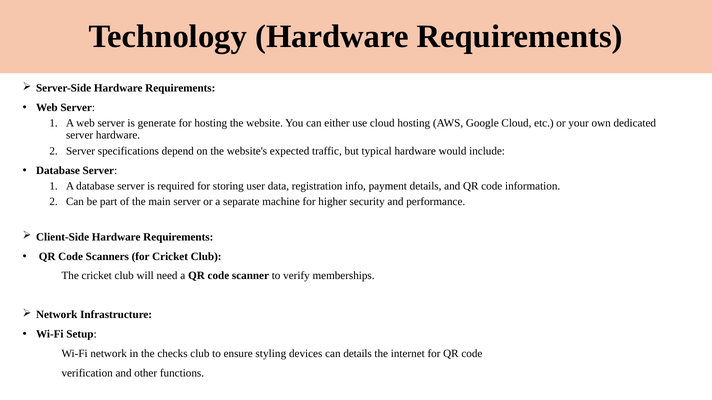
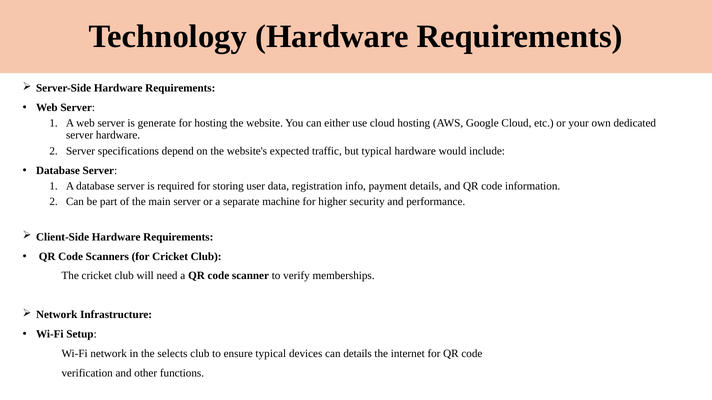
checks: checks -> selects (172, 354)
ensure styling: styling -> typical (271, 354)
